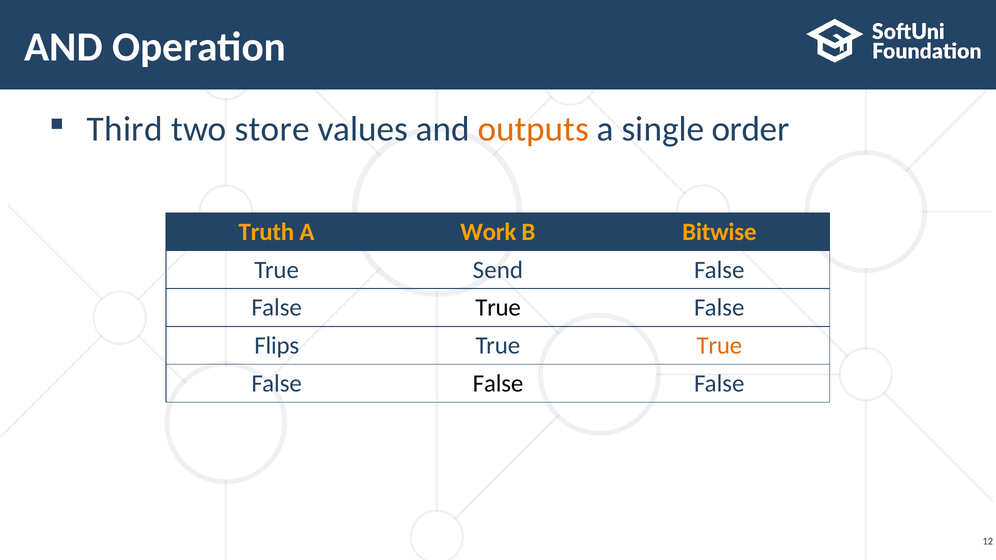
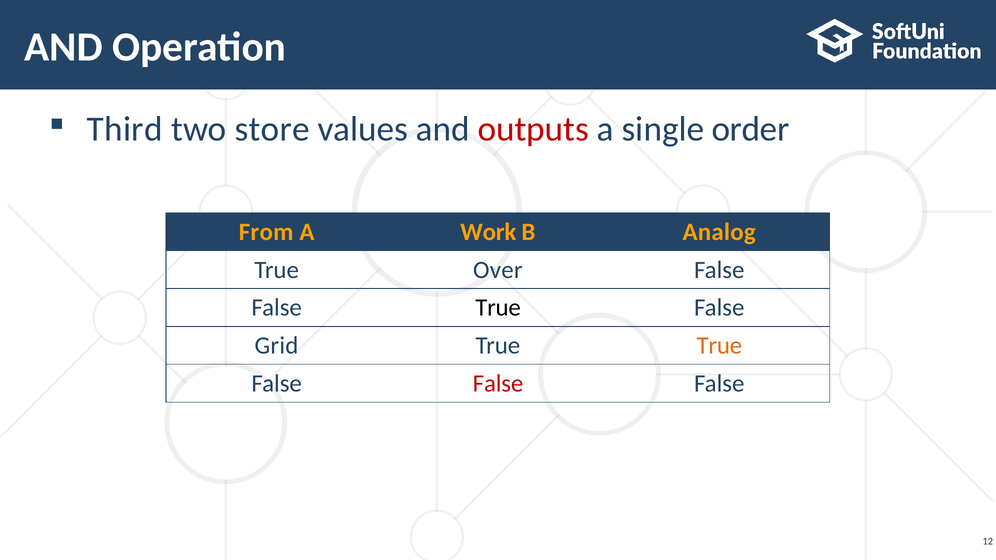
outputs colour: orange -> red (533, 129)
Truth: Truth -> From (266, 232)
Bitwise: Bitwise -> Analog (719, 232)
Send: Send -> Over (498, 270)
Flips: Flips -> Grid (276, 346)
False colour: black -> red (498, 384)
